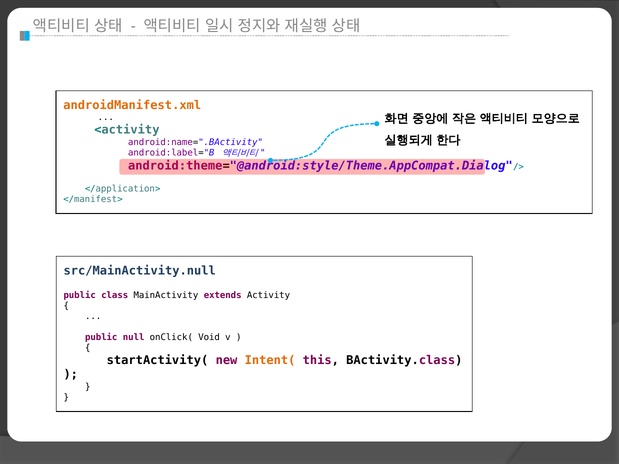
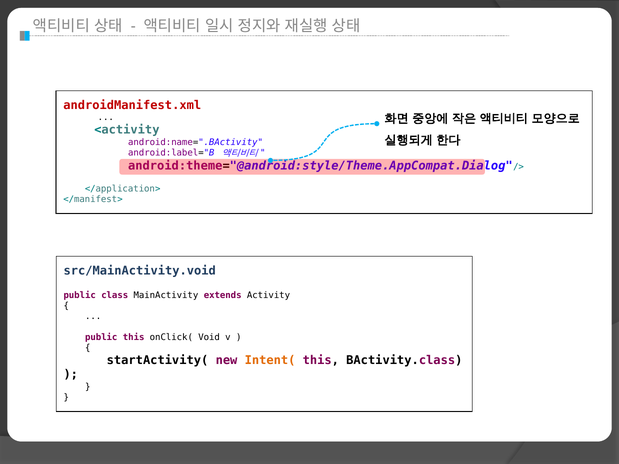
androidManifest.xml colour: orange -> red (132, 105)
src/MainActivity.null: src/MainActivity.null -> src/MainActivity.void (140, 271)
public null: null -> this (134, 338)
